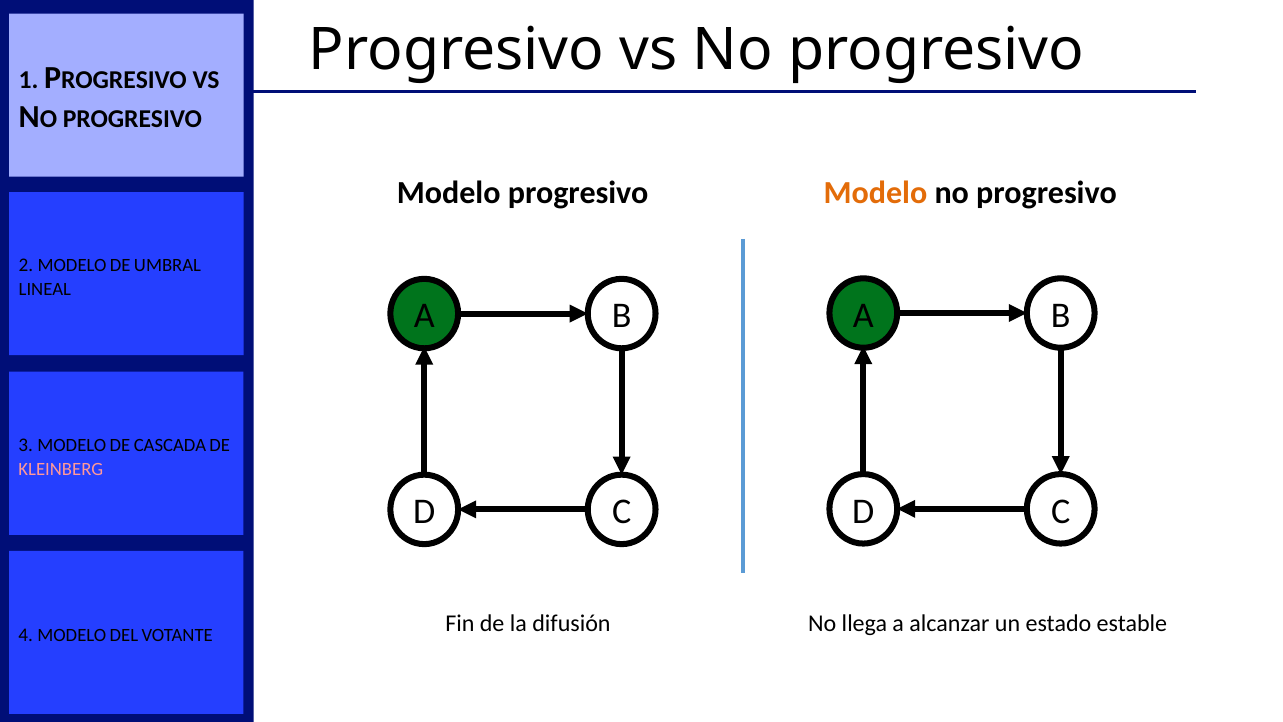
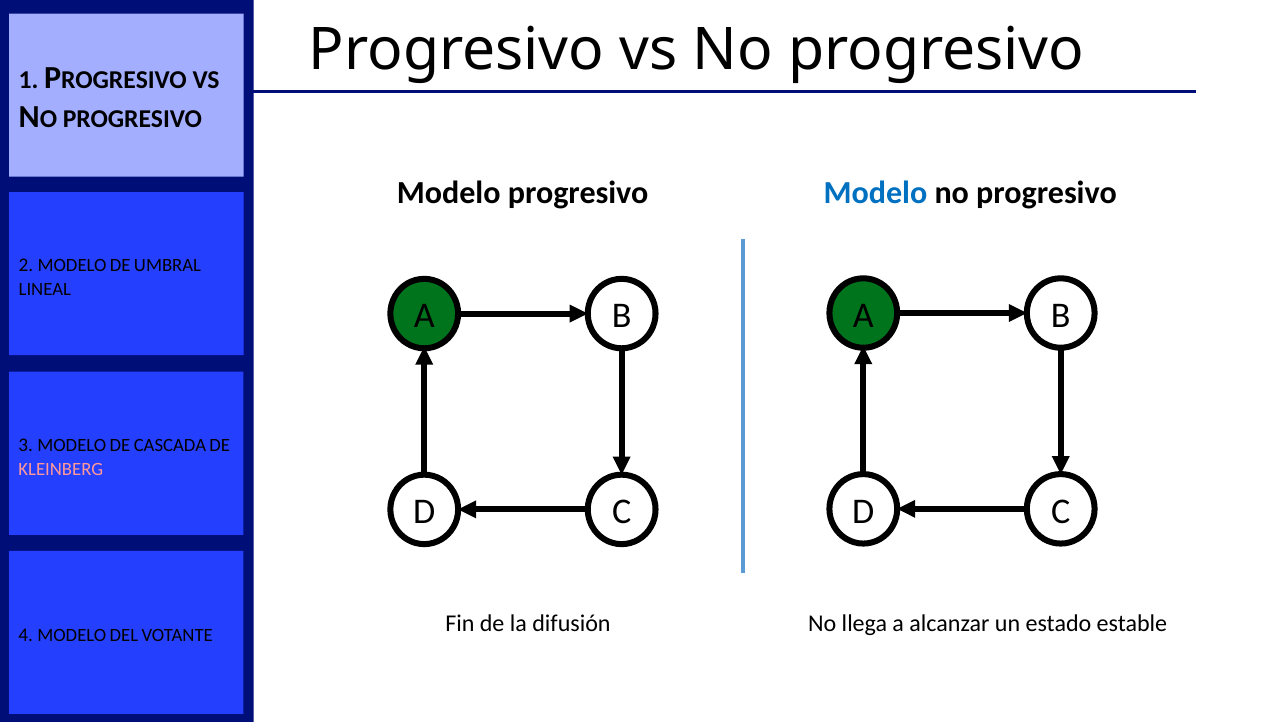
Modelo colour: orange -> blue (875, 193)
